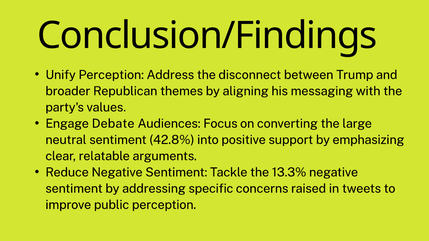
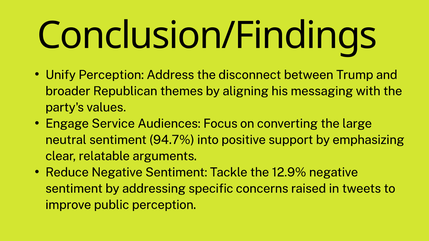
Debate: Debate -> Service (113, 124)
42.8%: 42.8% -> 94.7% (172, 140)
13.3%: 13.3% -> 12.9% (289, 173)
